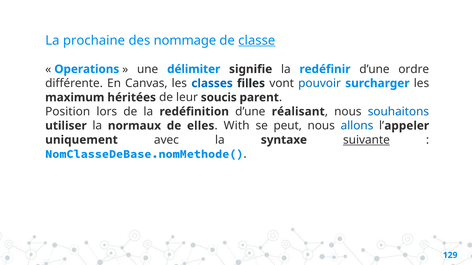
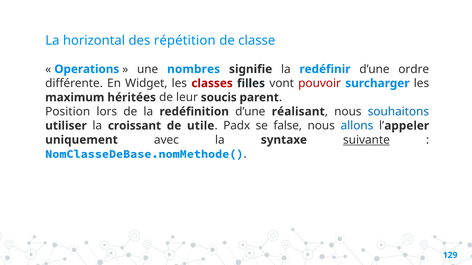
prochaine: prochaine -> horizontal (94, 40)
nommage: nommage -> répétition (185, 40)
classe underline: present -> none (257, 40)
délimiter: délimiter -> nombres (194, 69)
Canvas: Canvas -> Widget (146, 83)
classes colour: blue -> red (212, 83)
pouvoir colour: blue -> red (320, 83)
normaux: normaux -> croissant (134, 126)
elles: elles -> utile (201, 126)
With: With -> Padx (237, 126)
peut: peut -> false (288, 126)
